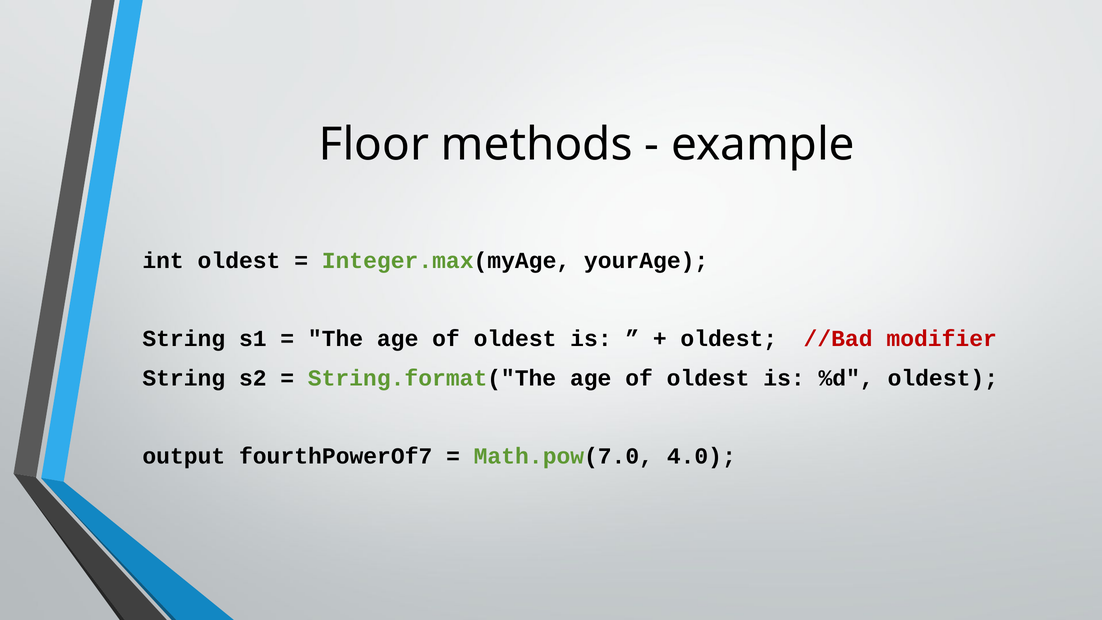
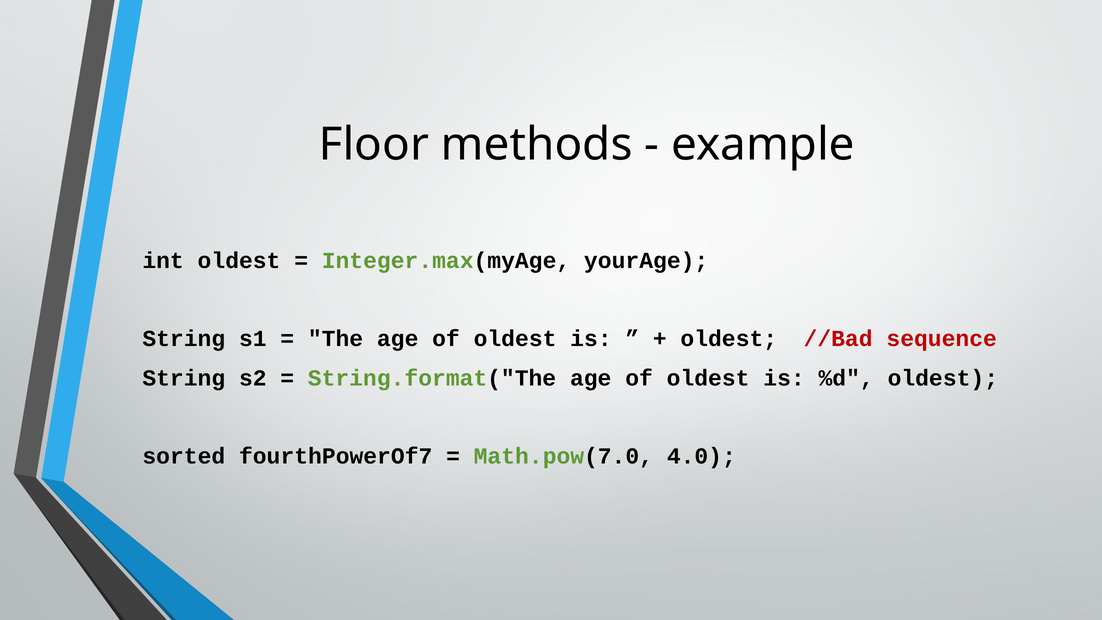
modifier: modifier -> sequence (942, 339)
output: output -> sorted (184, 456)
